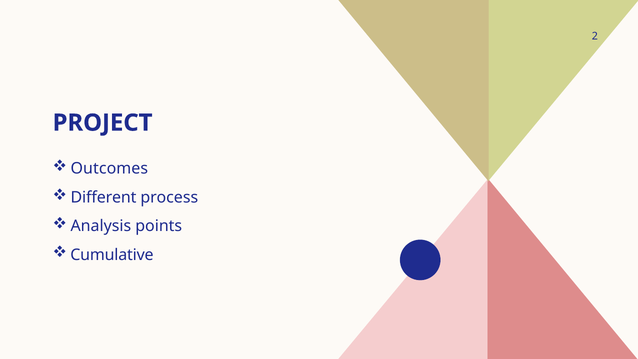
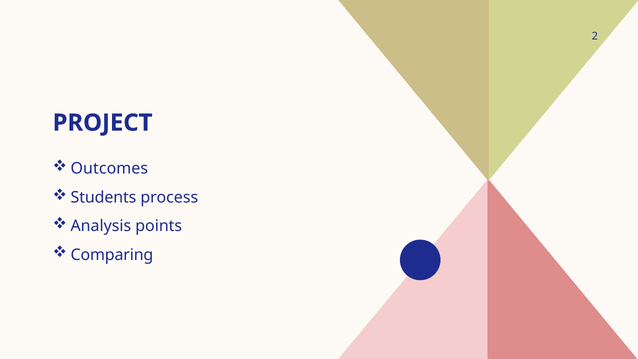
Different: Different -> Students (103, 197)
Cumulative: Cumulative -> Comparing (112, 255)
